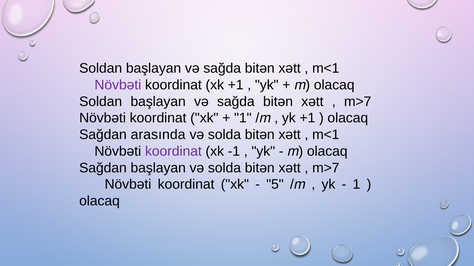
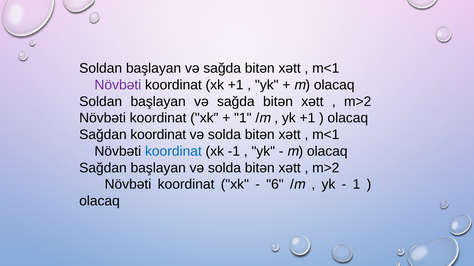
m>7: m>7 -> m>2 (358, 102)
Sağdan arasında: arasında -> koordinat (158, 135)
koordinat colour: purple -> blue (173, 152)
m>7: m>7 -> m>2 (326, 168)
5: 5 -> 6 (275, 185)
